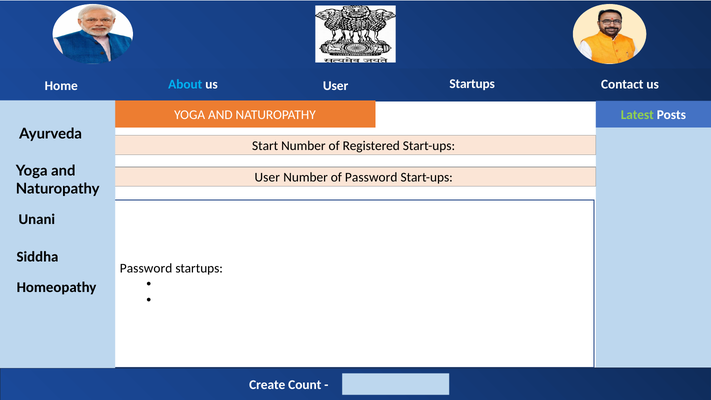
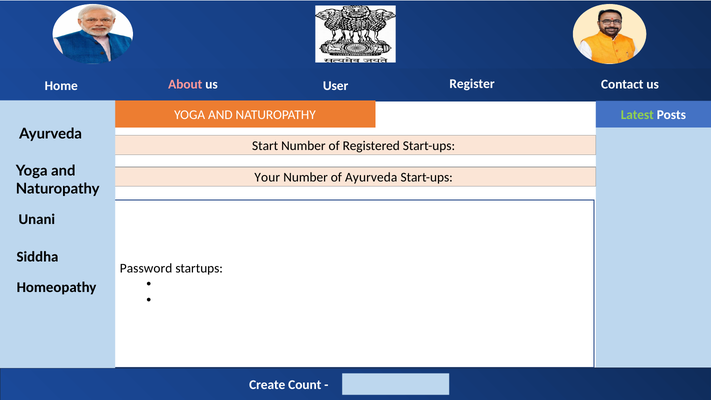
About colour: light blue -> pink (185, 84)
User Startups: Startups -> Register (472, 84)
User: User -> Your (267, 178)
of Password: Password -> Ayurveda (371, 178)
